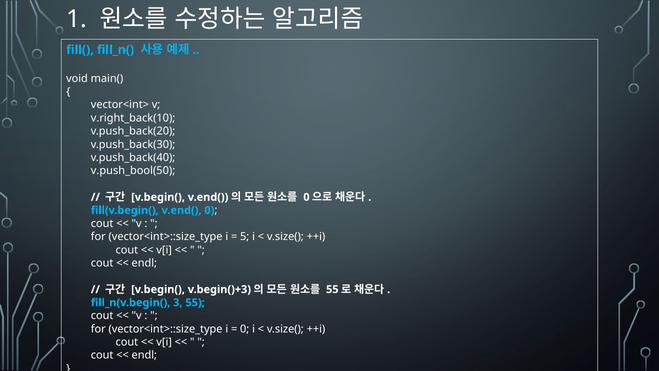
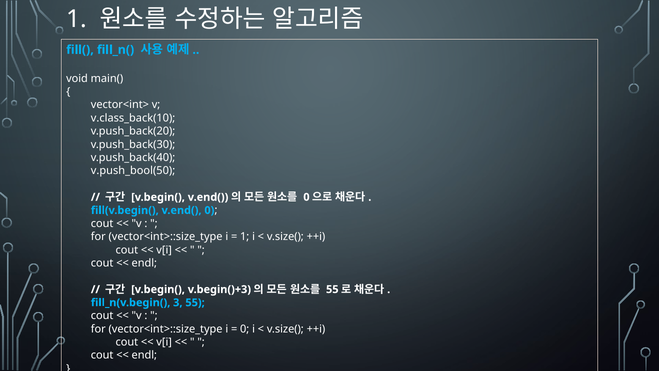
v.right_back(10: v.right_back(10 -> v.class_back(10 (133, 118)
5: 5 -> 1 (245, 236)
